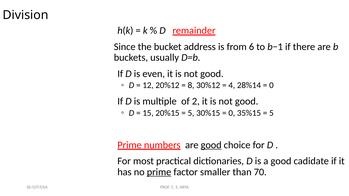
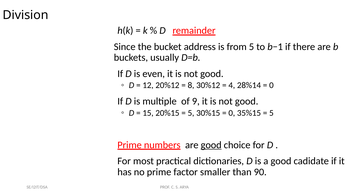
from 6: 6 -> 5 (252, 47)
2: 2 -> 9 (196, 101)
prime underline: present -> none (159, 172)
70: 70 -> 90 (260, 172)
